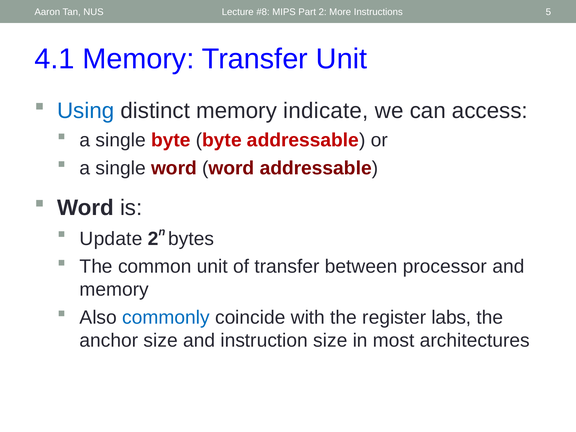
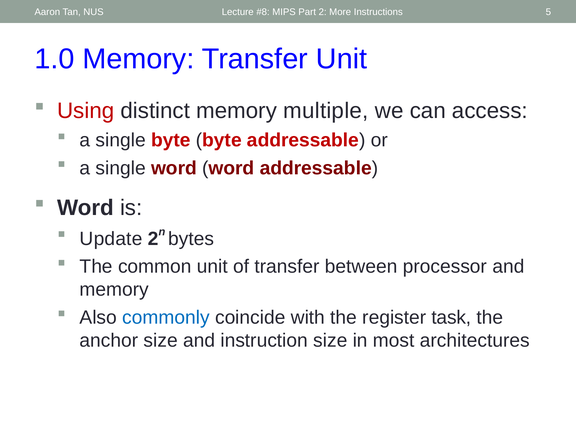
4.1: 4.1 -> 1.0 (54, 59)
Using colour: blue -> red (86, 111)
indicate: indicate -> multiple (326, 111)
labs: labs -> task (451, 317)
